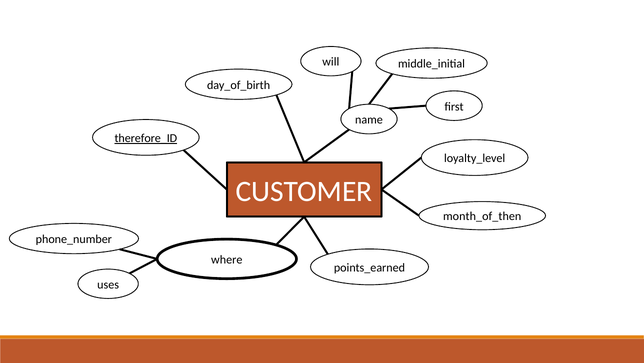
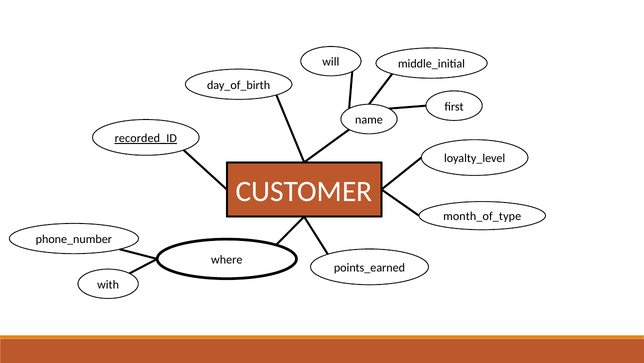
therefore_ID: therefore_ID -> recorded_ID (146, 138)
month_of_then: month_of_then -> month_of_type (482, 216)
uses: uses -> with (108, 284)
